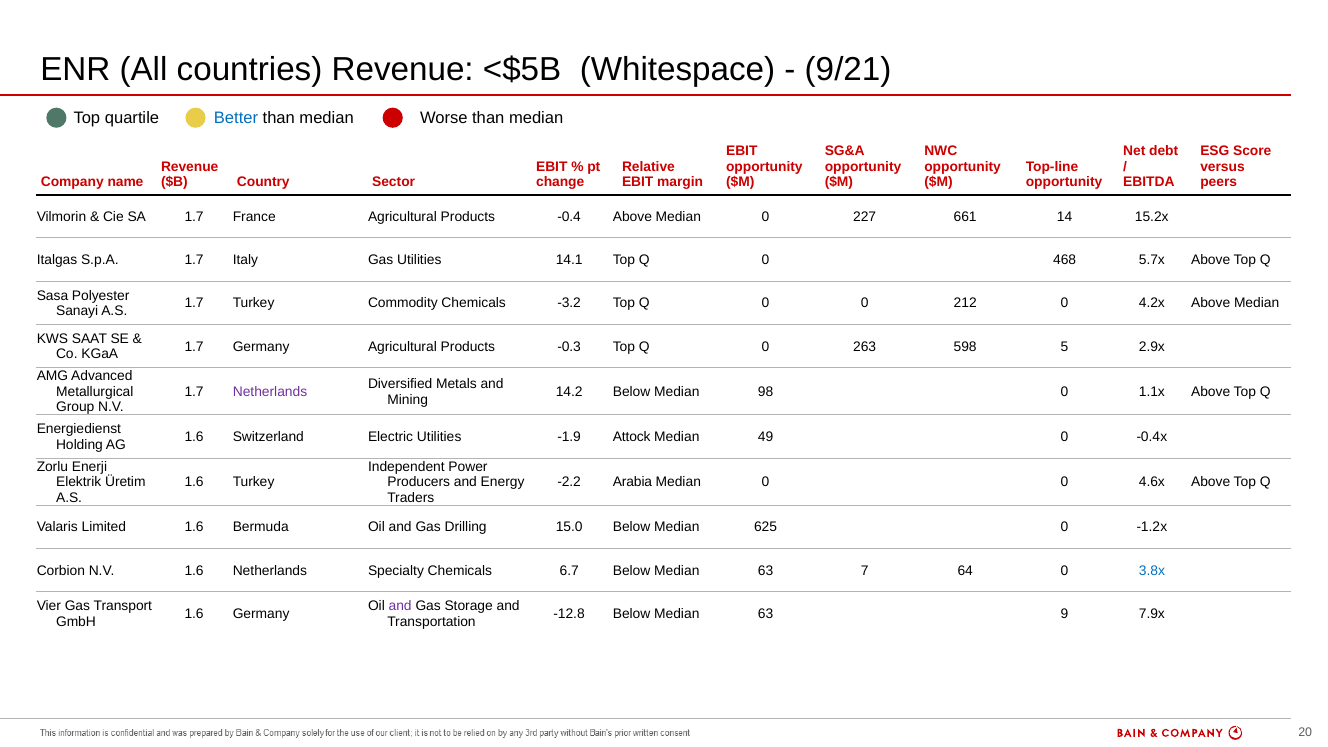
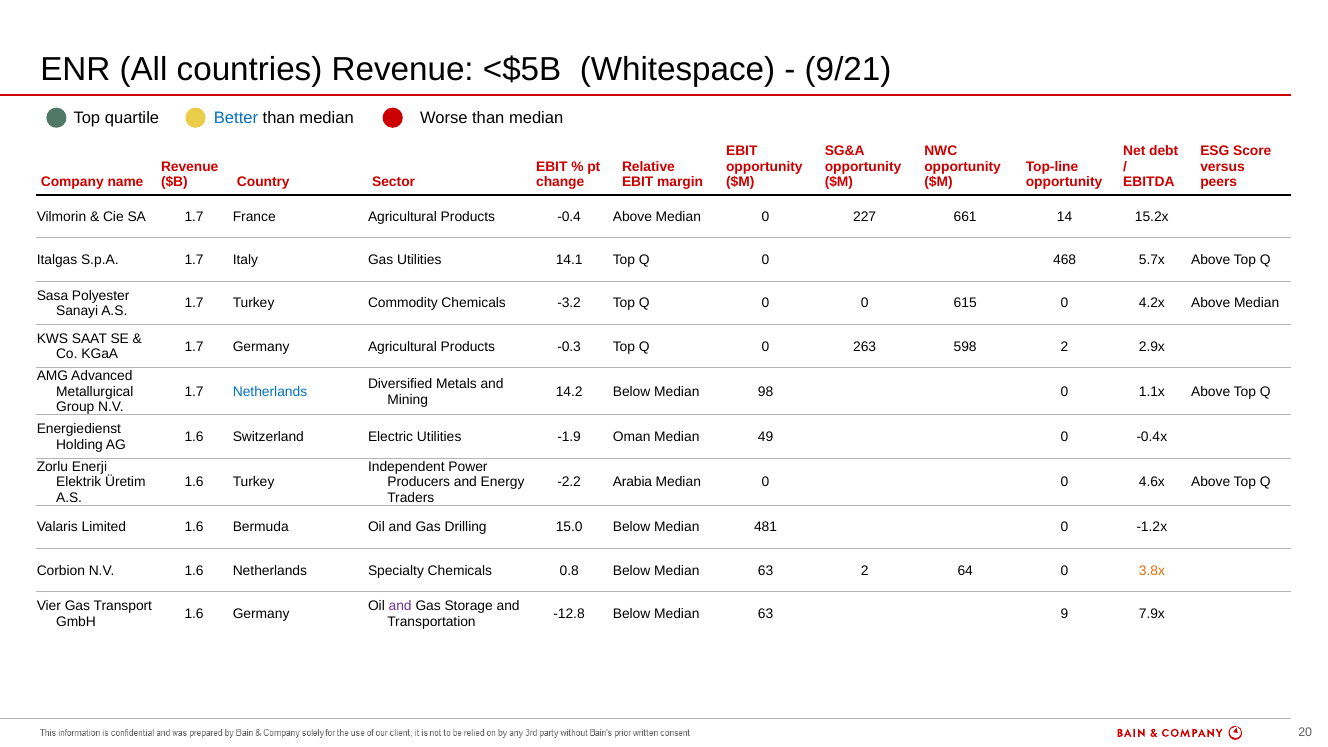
212: 212 -> 615 (965, 303)
598 5: 5 -> 2 (1065, 346)
Netherlands colour: purple -> blue (270, 392)
Attock: Attock -> Oman (632, 437)
625: 625 -> 481 (766, 527)
6.7: 6.7 -> 0.8 (569, 571)
63 7: 7 -> 2 (865, 571)
3.8x colour: blue -> orange (1152, 571)
